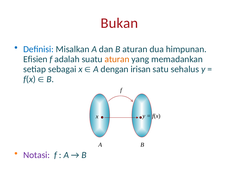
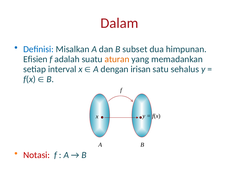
Bukan: Bukan -> Dalam (119, 23)
B aturan: aturan -> subset (135, 49)
sebagai: sebagai -> interval (62, 69)
Notasi colour: purple -> red (37, 155)
